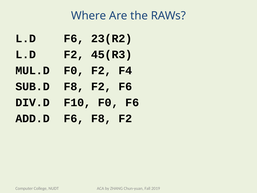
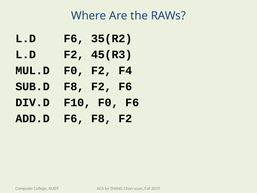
23(R2: 23(R2 -> 35(R2 (112, 38)
